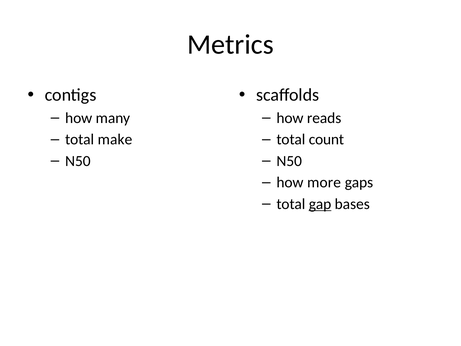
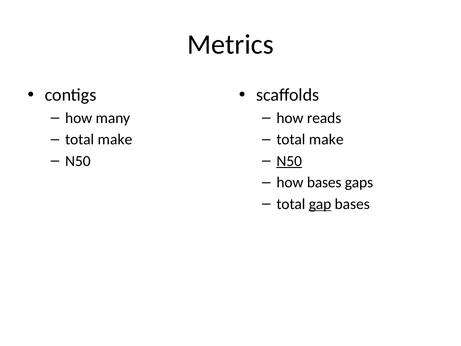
count: count -> make (326, 139)
N50 underline: none -> present (289, 161)
how more: more -> bases (324, 182)
